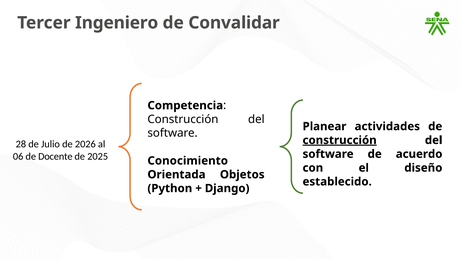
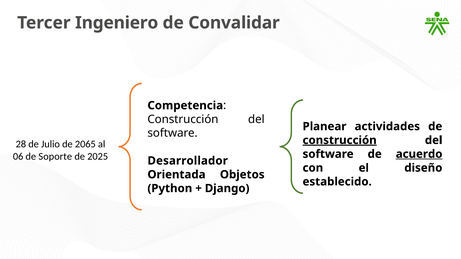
2026: 2026 -> 2065 (85, 144)
acuerdo underline: none -> present (419, 154)
Docente: Docente -> Soporte (55, 157)
Conocimiento: Conocimiento -> Desarrollador (188, 161)
